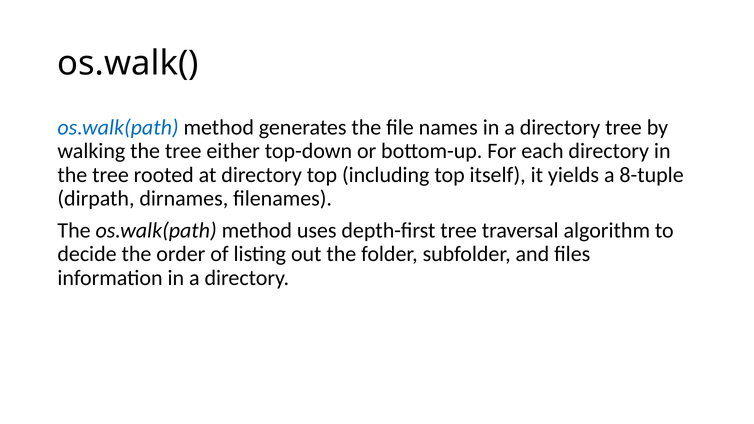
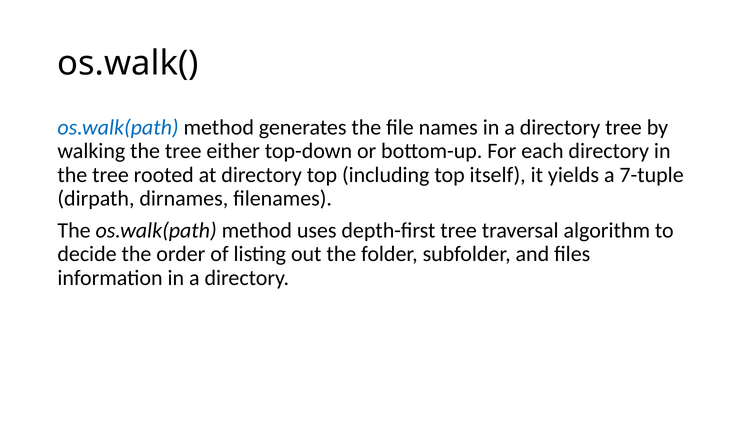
8-tuple: 8-tuple -> 7-tuple (652, 175)
